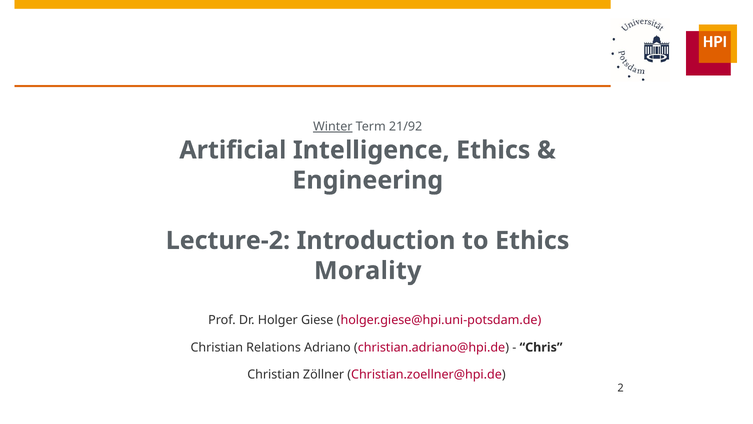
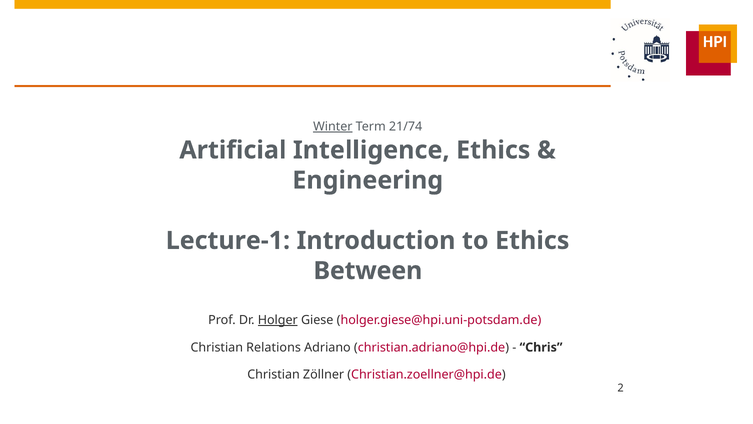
21/92: 21/92 -> 21/74 (406, 127)
Lecture-2: Lecture-2 -> Lecture-1 (228, 240)
Morality: Morality -> Between (368, 271)
Holger underline: none -> present (278, 320)
